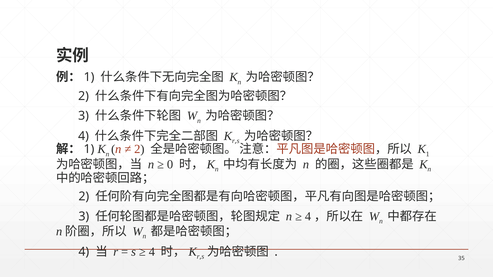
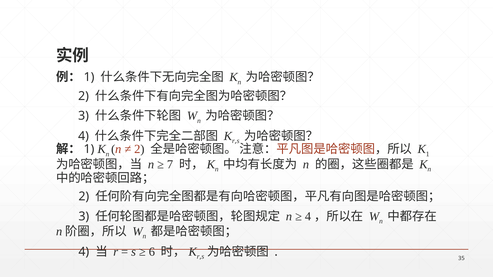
0: 0 -> 7 (170, 165)
4: 4 -> 6 (152, 252)
